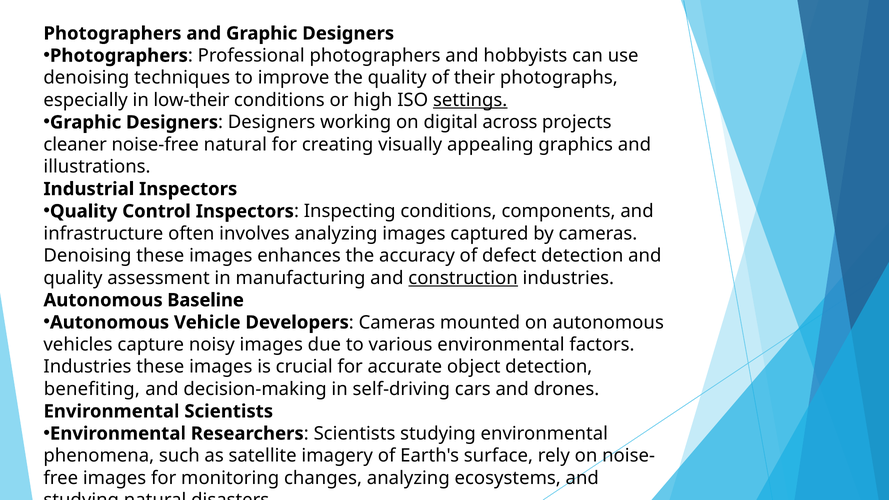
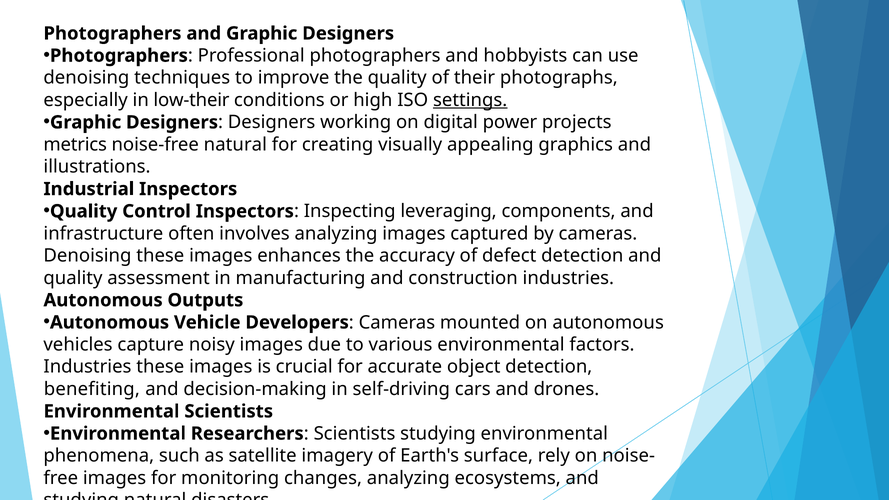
across: across -> power (510, 122)
cleaner: cleaner -> metrics (75, 145)
Inspecting conditions: conditions -> leveraging (449, 211)
construction underline: present -> none (463, 278)
Baseline: Baseline -> Outputs (205, 300)
